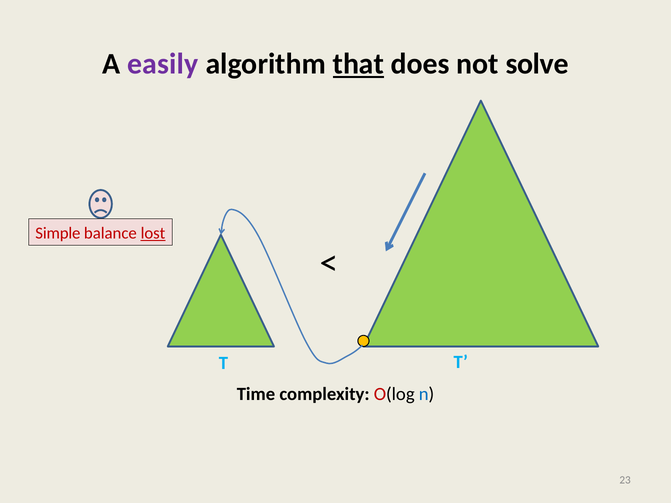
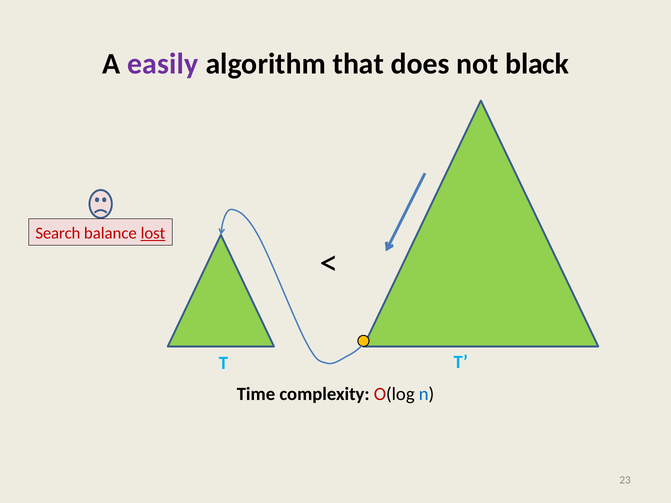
that underline: present -> none (358, 64)
solve: solve -> black (537, 64)
Simple: Simple -> Search (58, 233)
